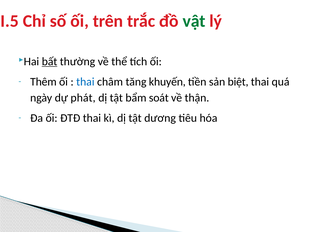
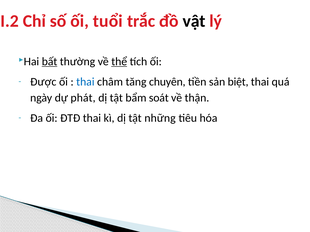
I.5: I.5 -> I.2 (10, 21)
trên: trên -> tuổi (108, 21)
vật colour: green -> black (194, 21)
thể underline: none -> present (119, 62)
Thêm: Thêm -> Được (43, 82)
khuyến: khuyến -> chuyên (167, 82)
dương: dương -> những (160, 118)
